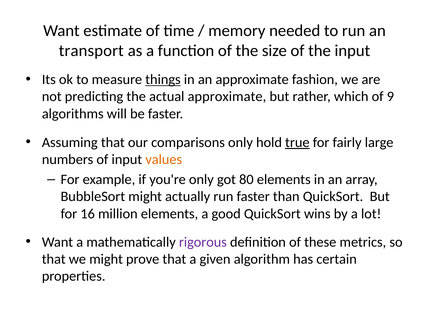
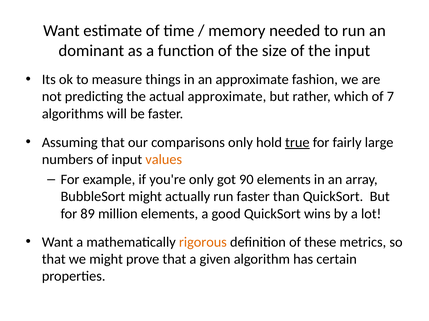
transport: transport -> dominant (91, 51)
things underline: present -> none (163, 80)
9: 9 -> 7 (390, 97)
80: 80 -> 90 (246, 180)
16: 16 -> 89 (88, 214)
rigorous colour: purple -> orange (203, 243)
